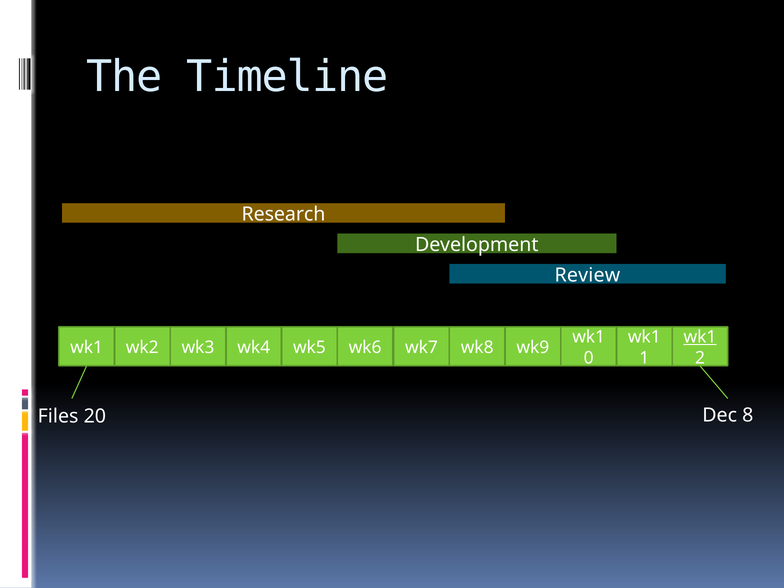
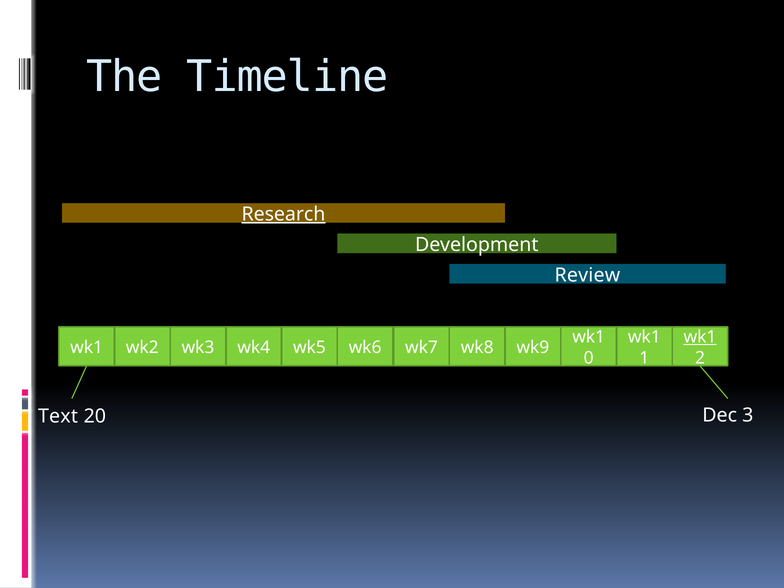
Research underline: none -> present (283, 214)
Files: Files -> Text (58, 416)
8: 8 -> 3 (748, 416)
